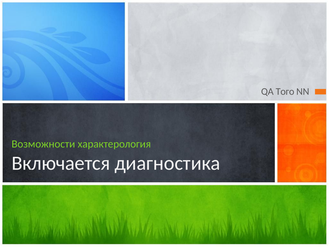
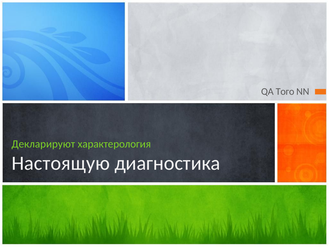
Возможности: Возможности -> Декларируют (43, 144)
Включается: Включается -> Настоящую (61, 163)
